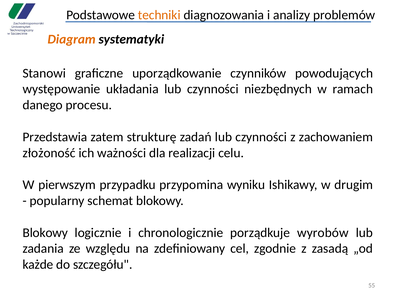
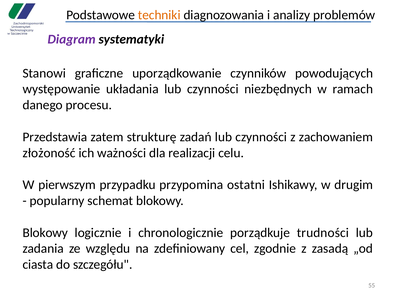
Diagram colour: orange -> purple (72, 39)
wyniku: wyniku -> ostatni (246, 185)
wyrobów: wyrobów -> trudności (323, 233)
każde: każde -> ciasta (38, 265)
